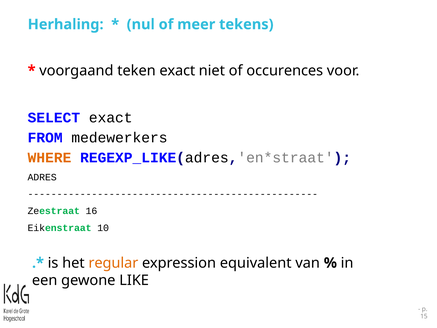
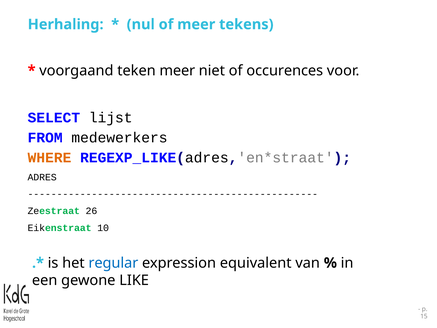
teken exact: exact -> meer (177, 71)
SELECT exact: exact -> lijst (111, 118)
16: 16 -> 26 (91, 211)
regular colour: orange -> blue (113, 263)
